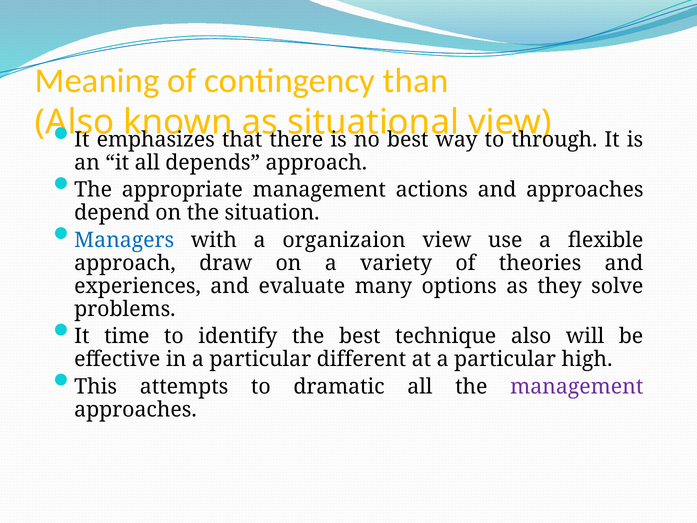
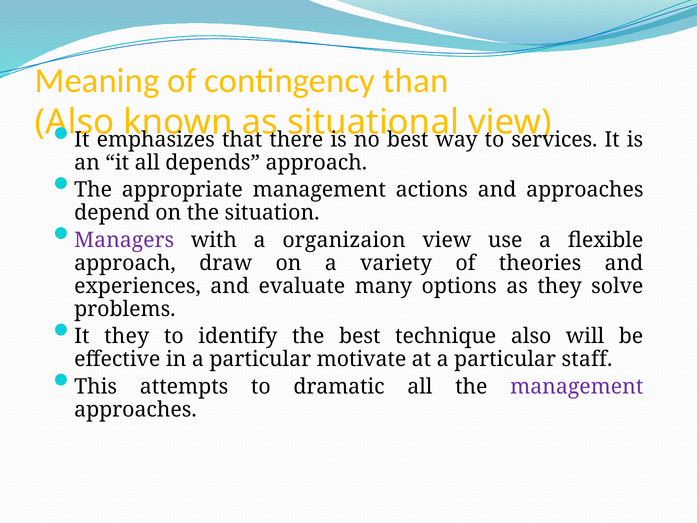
through: through -> services (554, 140)
Managers colour: blue -> purple (124, 240)
It time: time -> they (127, 336)
different: different -> motivate (361, 359)
high: high -> staff (587, 359)
